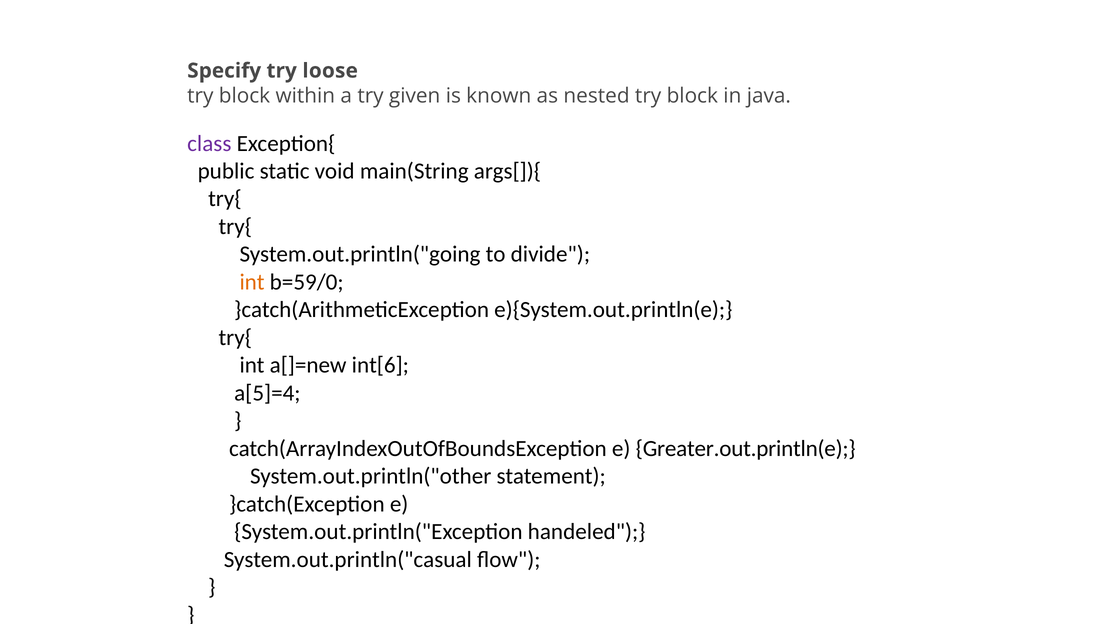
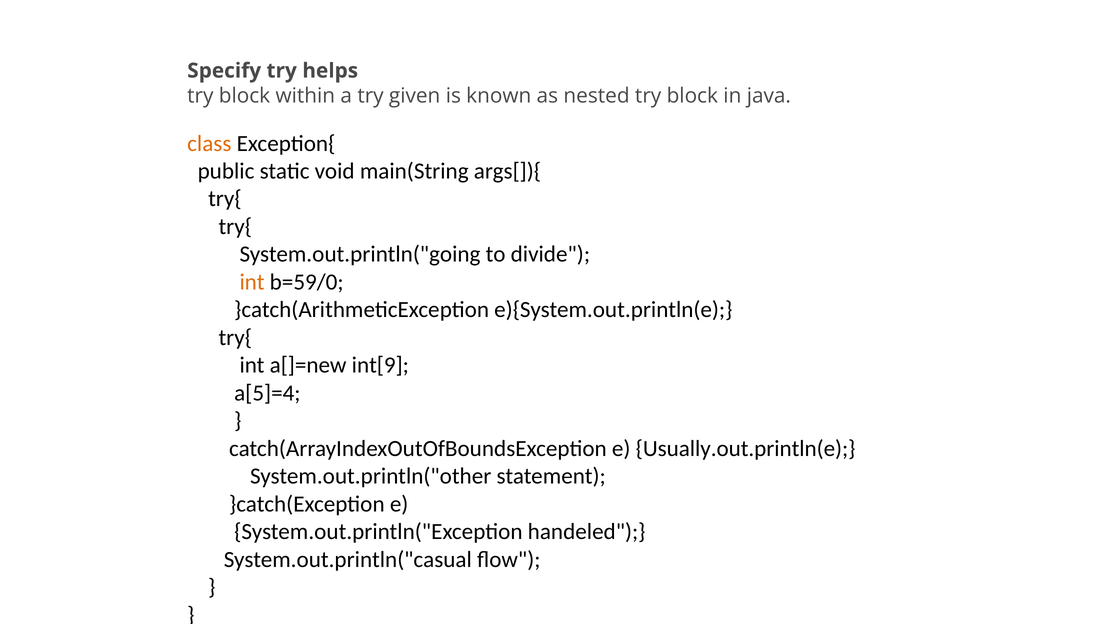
loose: loose -> helps (330, 71)
class colour: purple -> orange (209, 143)
int[6: int[6 -> int[9 (380, 365)
Greater.out.println(e: Greater.out.println(e -> Usually.out.println(e (746, 448)
